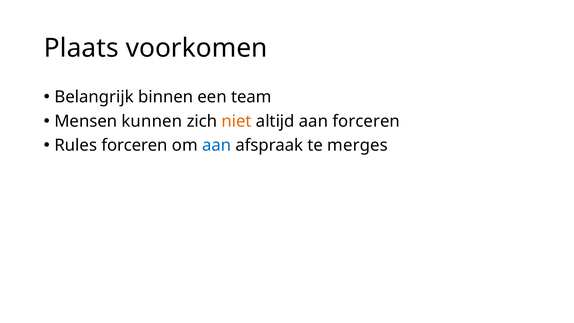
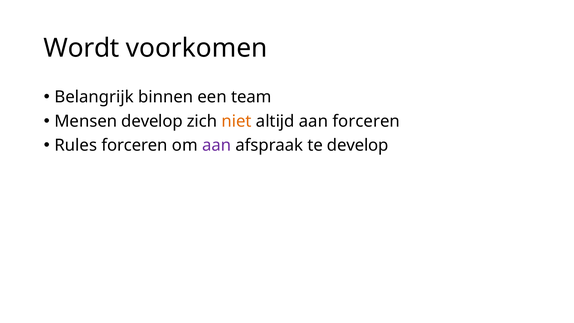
Plaats: Plaats -> Wordt (81, 48)
Mensen kunnen: kunnen -> develop (152, 121)
aan colour: blue -> purple (217, 145)
te merges: merges -> develop (358, 145)
